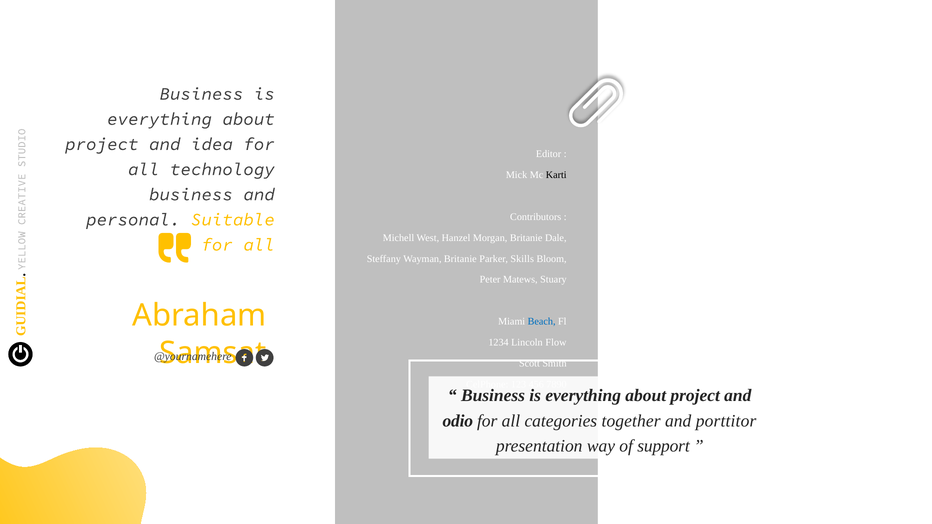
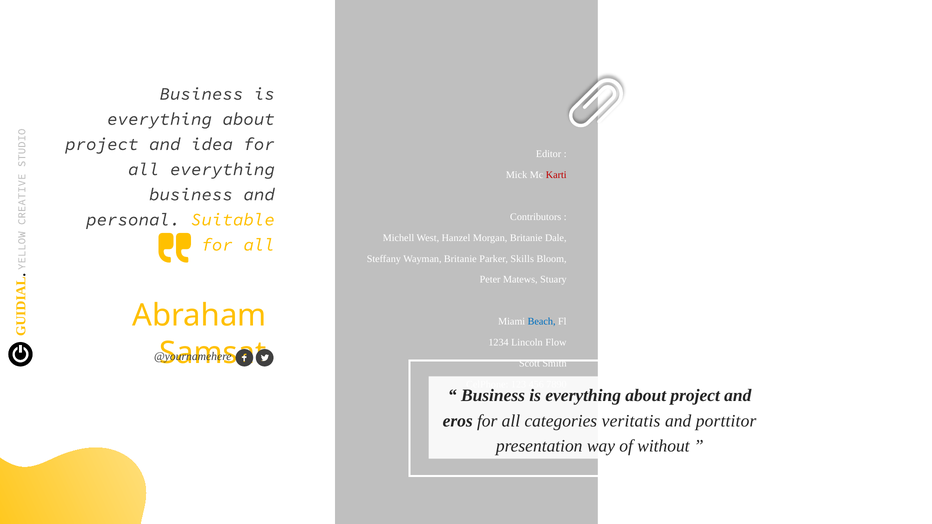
all technology: technology -> everything (222, 169)
Karti colour: black -> red (556, 175)
odio: odio -> eros (458, 421)
together: together -> veritatis (631, 421)
support: support -> without (663, 446)
